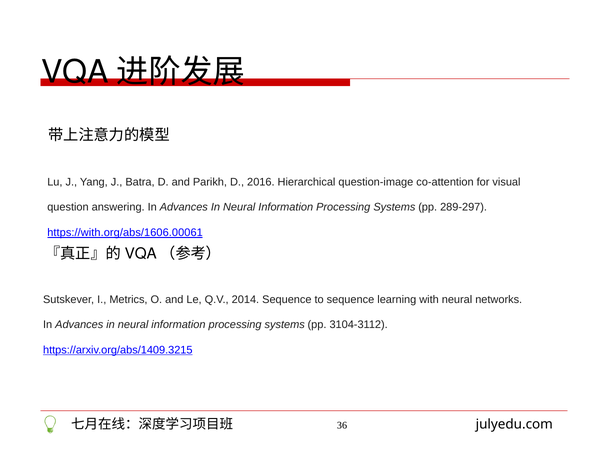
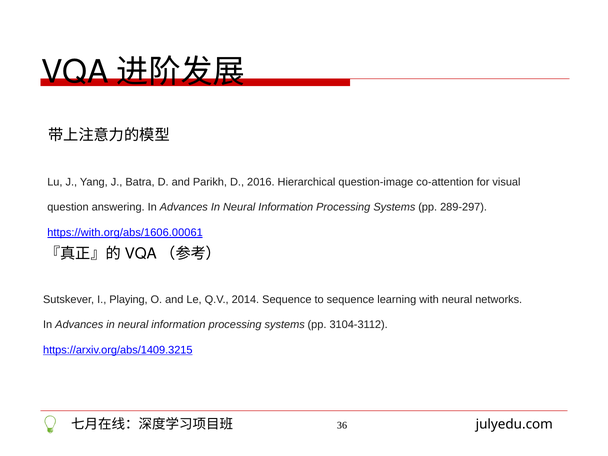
Metrics: Metrics -> Playing (128, 299)
